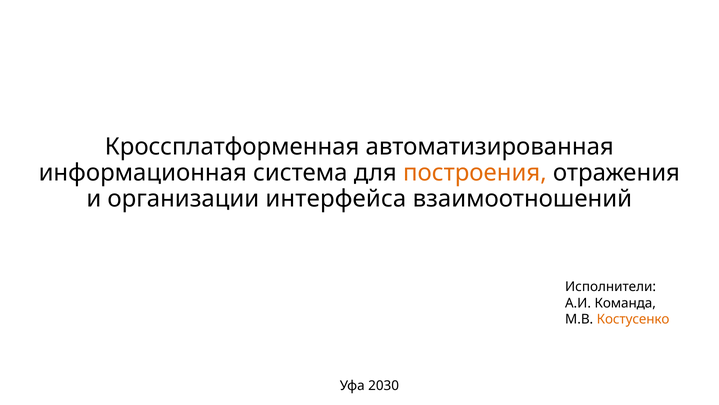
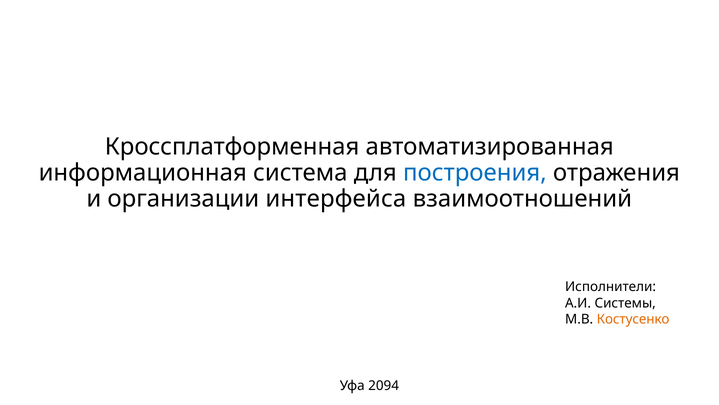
построения colour: orange -> blue (475, 173)
Команда: Команда -> Системы (625, 303)
2030: 2030 -> 2094 (384, 385)
